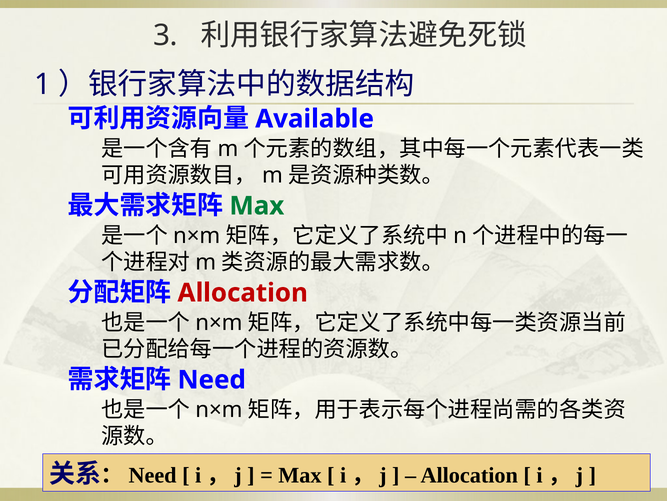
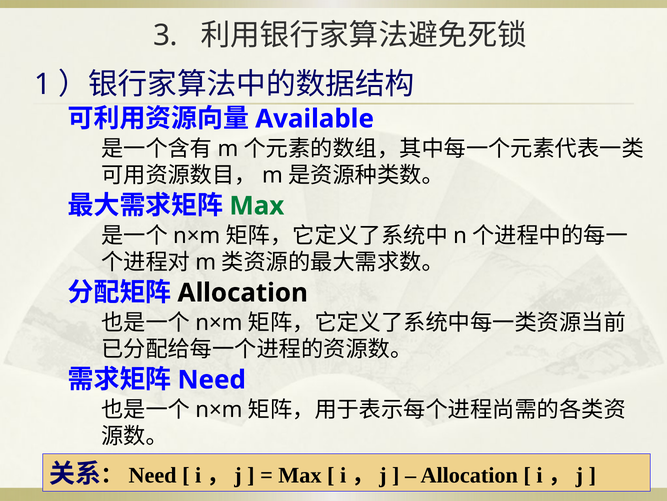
Allocation colour: red -> black (243, 292)
